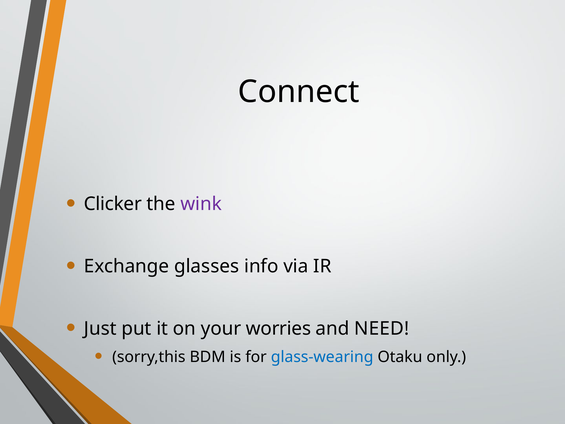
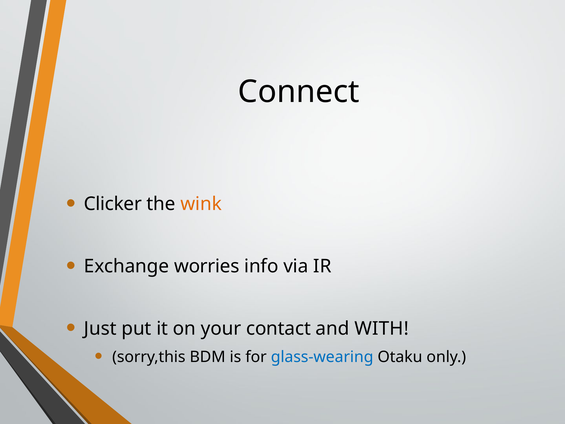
wink colour: purple -> orange (201, 204)
glasses: glasses -> worries (207, 266)
worries: worries -> contact (278, 328)
NEED: NEED -> WITH (382, 328)
